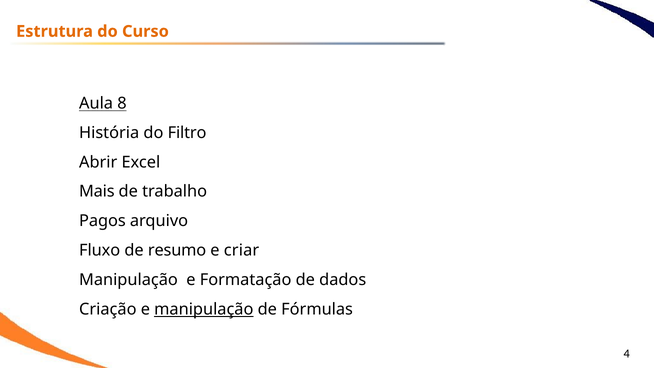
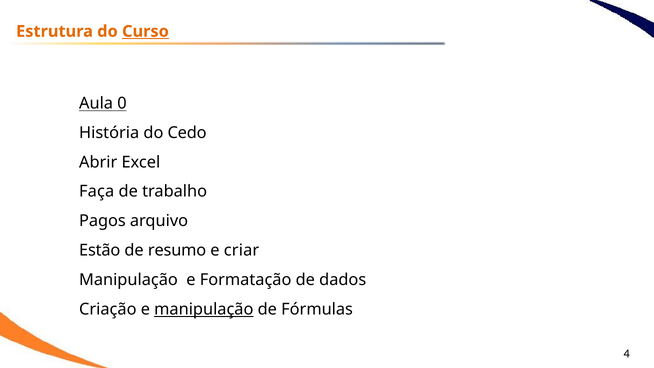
Curso underline: none -> present (145, 31)
8: 8 -> 0 (122, 103)
Filtro: Filtro -> Cedo (187, 133)
Mais: Mais -> Faça (97, 192)
Fluxo: Fluxo -> Estão (100, 250)
